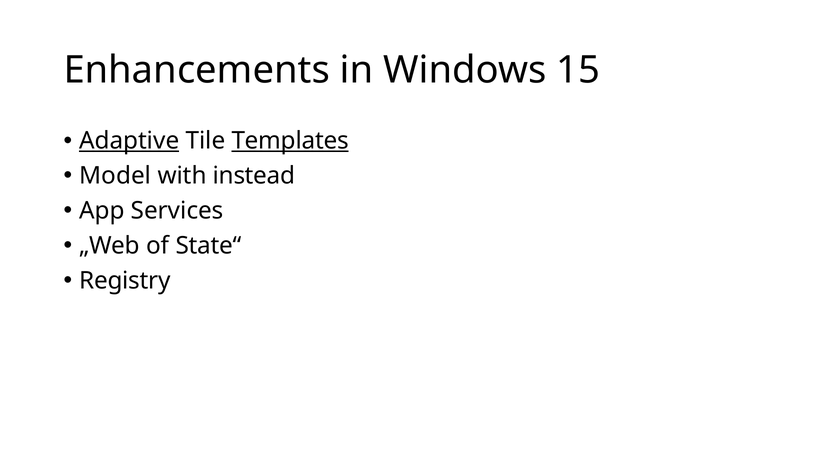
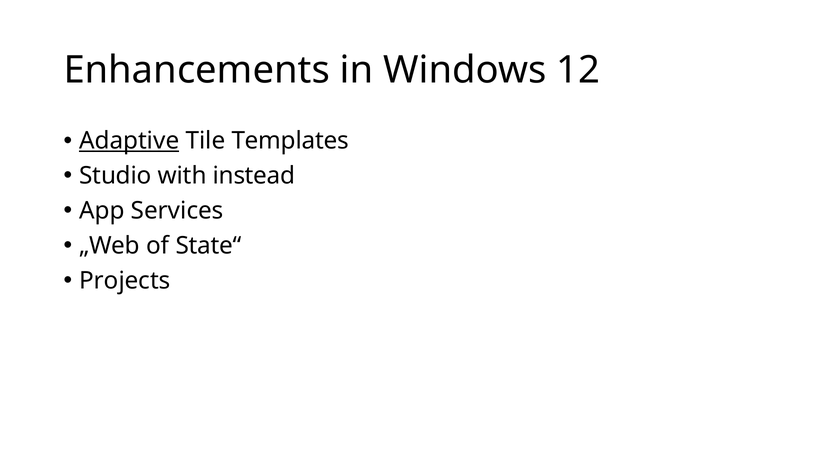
15: 15 -> 12 (578, 70)
Templates underline: present -> none (290, 141)
Model: Model -> Studio (115, 176)
Registry: Registry -> Projects (125, 281)
